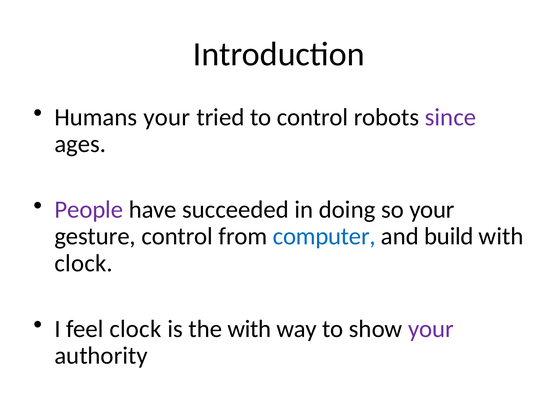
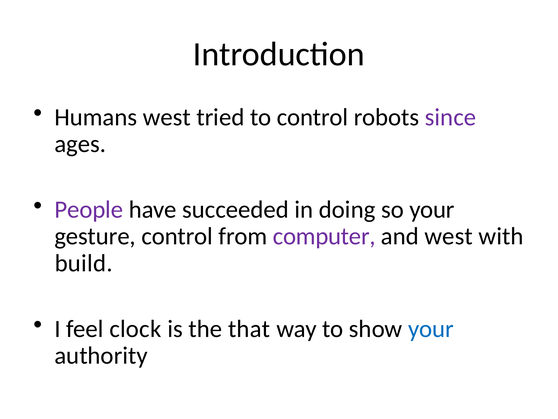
Humans your: your -> west (167, 117)
computer colour: blue -> purple (324, 236)
and build: build -> west (449, 236)
clock: clock -> build (84, 263)
the with: with -> that (249, 328)
your colour: purple -> blue (431, 328)
